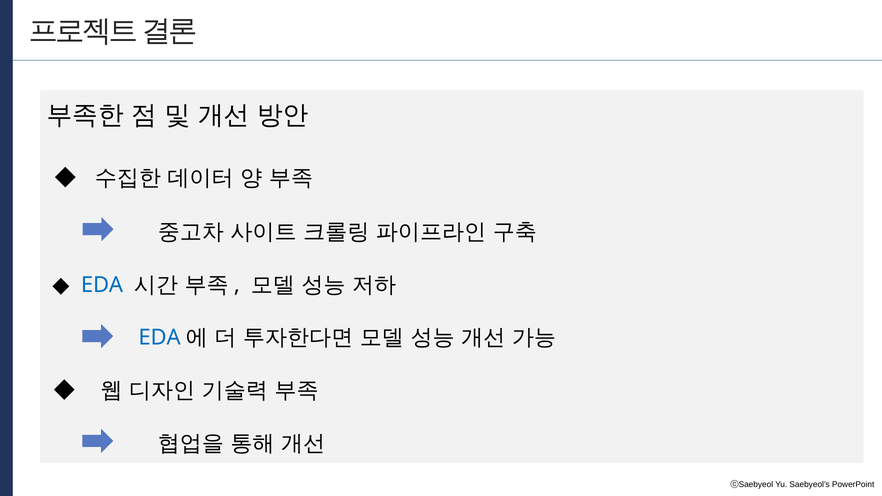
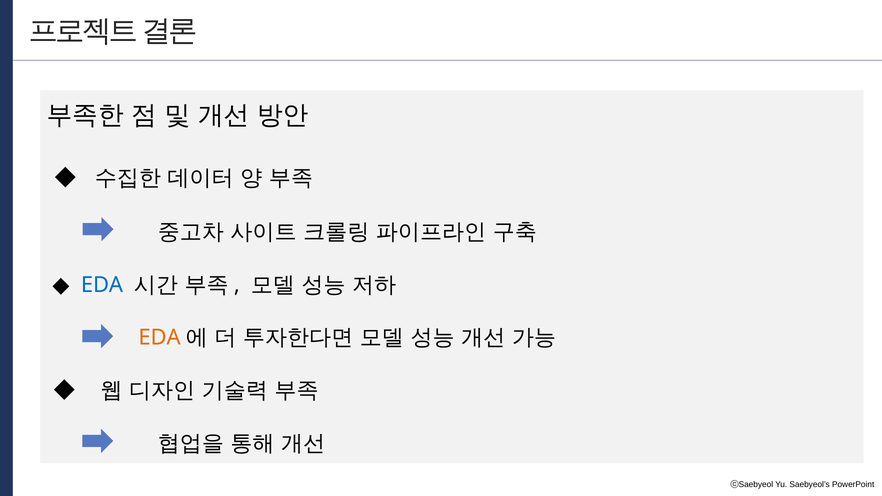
EDA colour: blue -> orange (160, 338)
